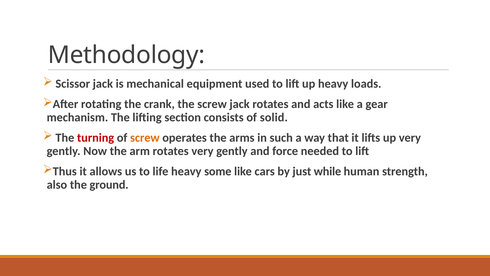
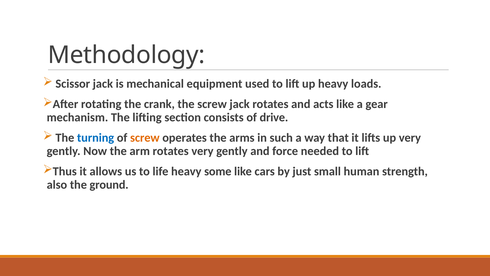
solid: solid -> drive (274, 117)
turning colour: red -> blue (96, 138)
while: while -> small (327, 171)
